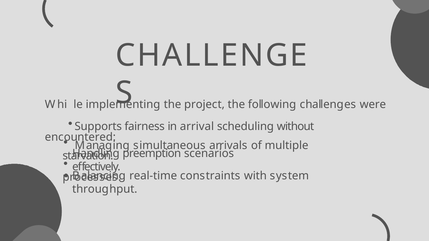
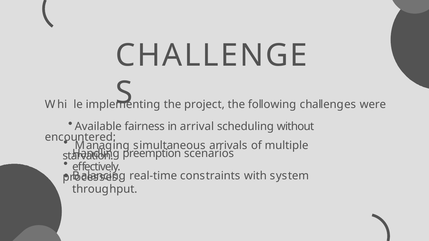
Supports: Supports -> Available (98, 127)
